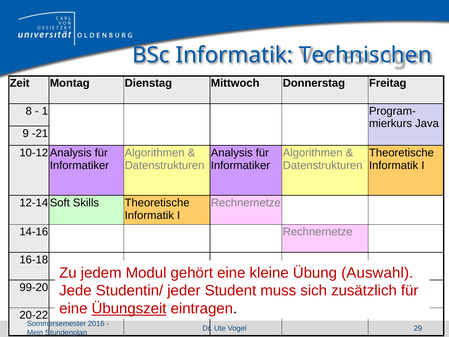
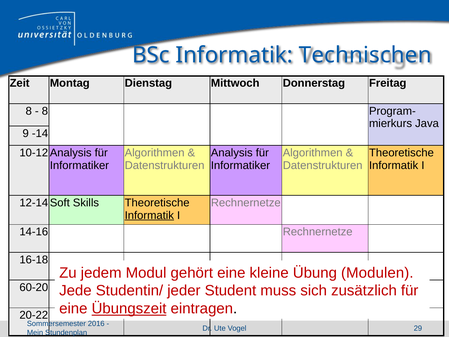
1: 1 -> 8 (45, 111)
-21: -21 -> -14 (40, 133)
Informatik underline: none -> present (149, 215)
Auswahl: Auswahl -> Modulen (377, 273)
99-20: 99-20 -> 60-20 (34, 287)
